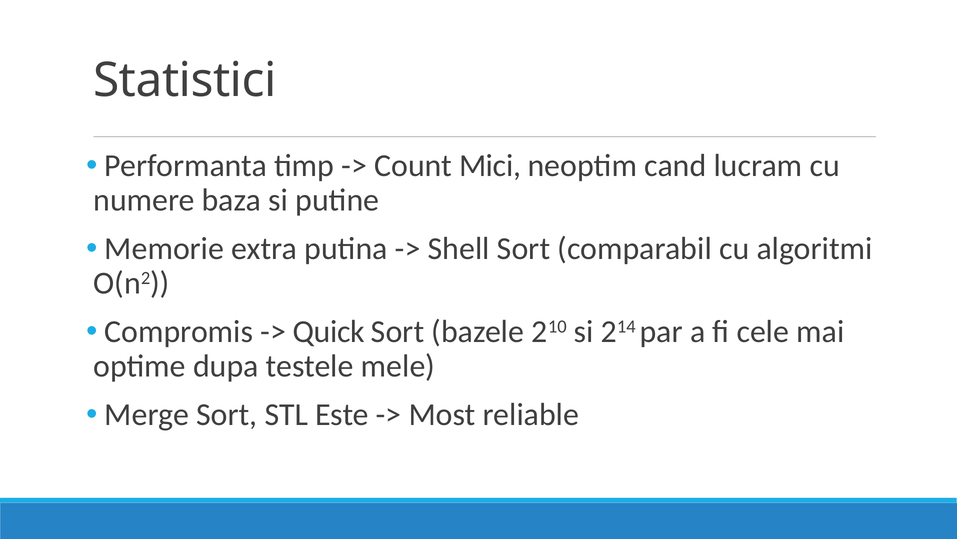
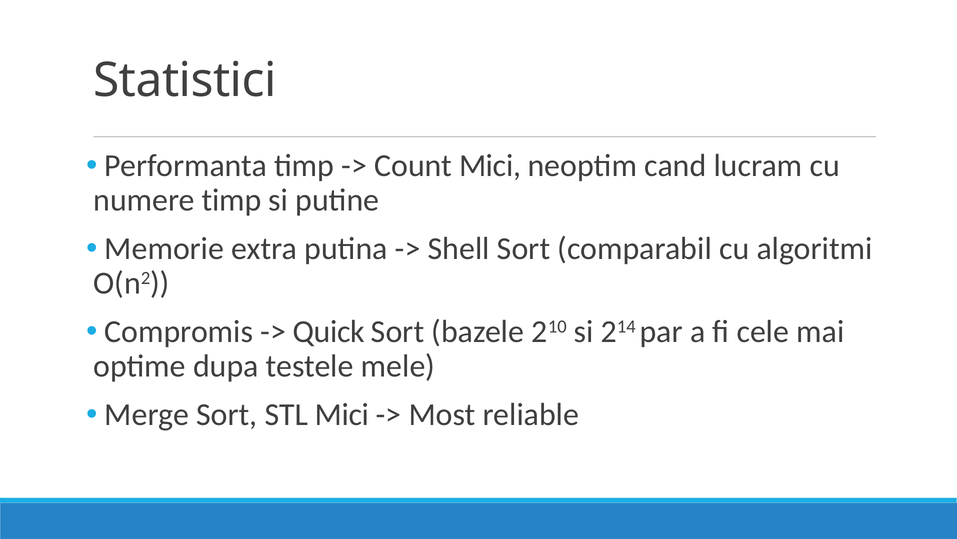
numere baza: baza -> timp (232, 200)
STL Este: Este -> Mici (342, 414)
